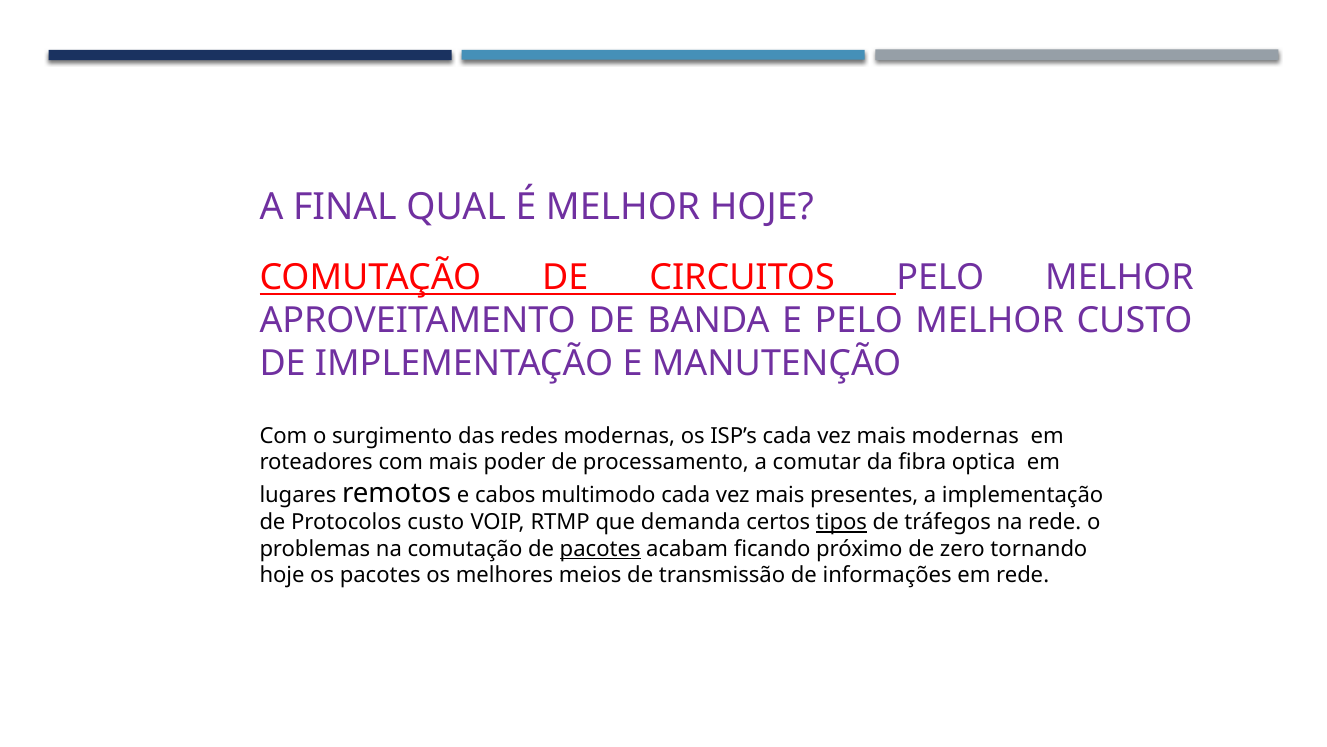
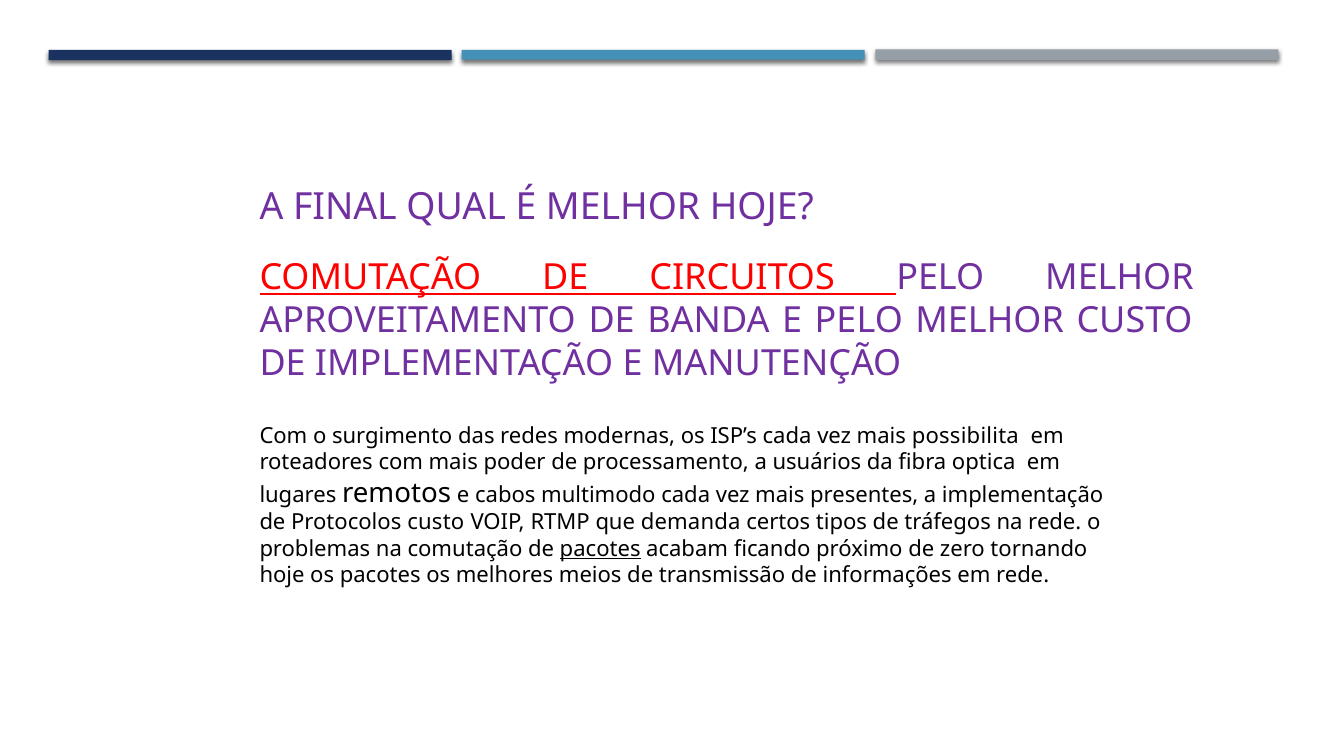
mais modernas: modernas -> possibilita (965, 436)
comutar: comutar -> usuários (817, 462)
tipos underline: present -> none (841, 522)
